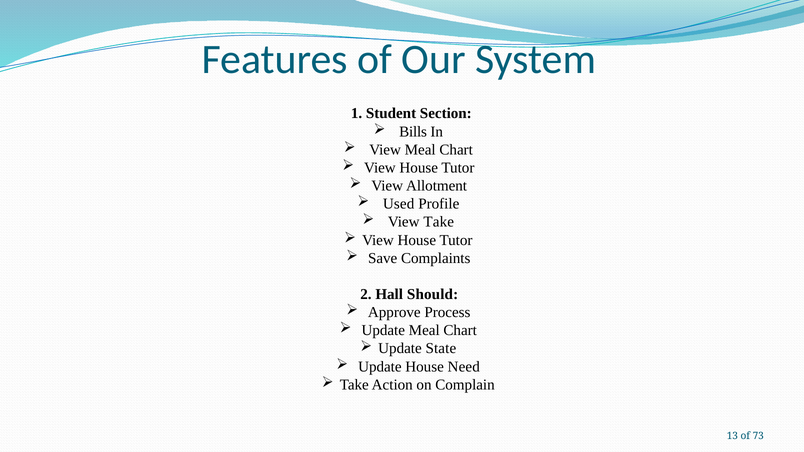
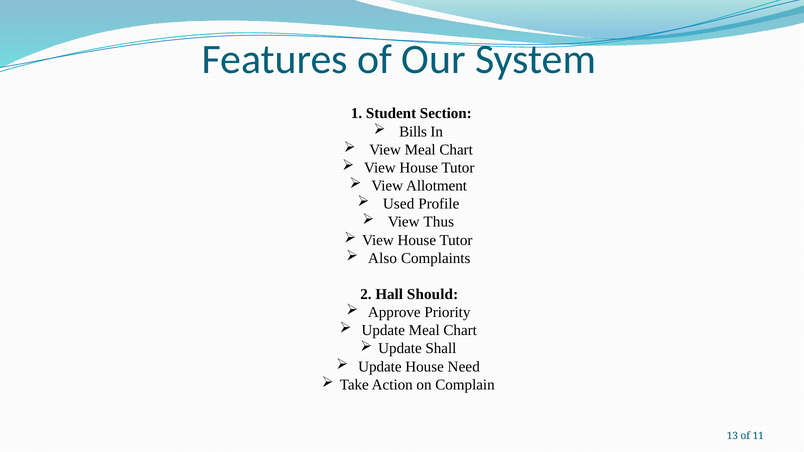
View Take: Take -> Thus (439, 222)
Save: Save -> Also (383, 258)
Process: Process -> Priority (447, 313)
State: State -> Shall (441, 349)
73: 73 -> 11 (758, 436)
